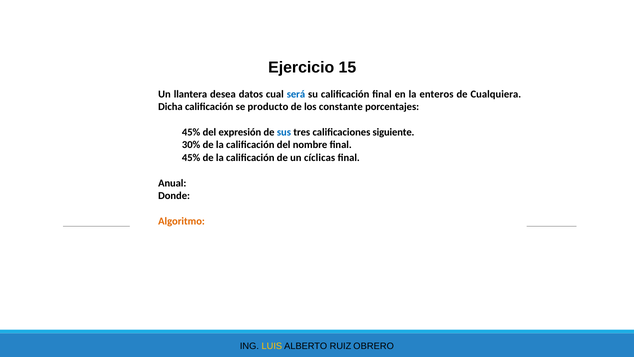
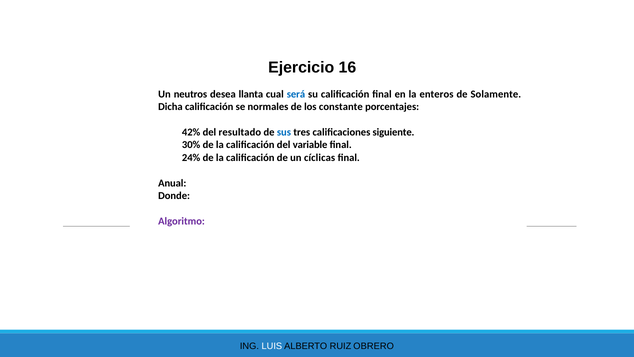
15: 15 -> 16 (347, 68)
llantera: llantera -> neutros (190, 94)
datos: datos -> llanta (251, 94)
Cualquiera: Cualquiera -> Solamente (496, 94)
producto: producto -> normales (268, 107)
45%: 45% -> 42% (191, 132)
expresión: expresión -> resultado (240, 132)
nombre: nombre -> variable (310, 145)
45%: 45% -> 24% (191, 157)
Algoritmo colour: orange -> purple (182, 221)
LUIS colour: yellow -> white (272, 346)
